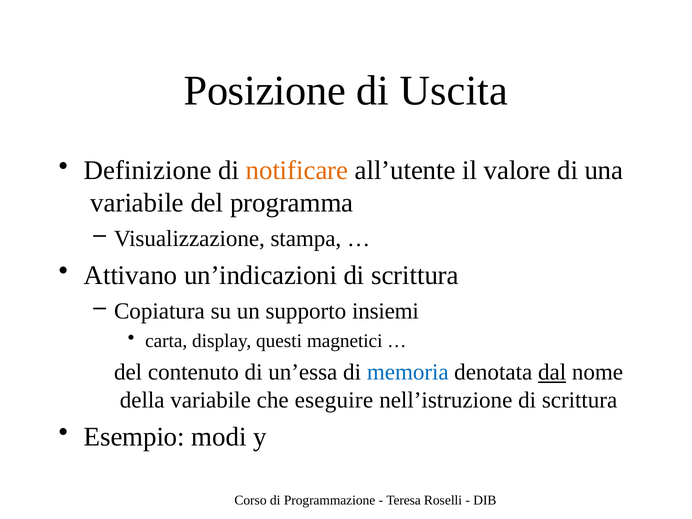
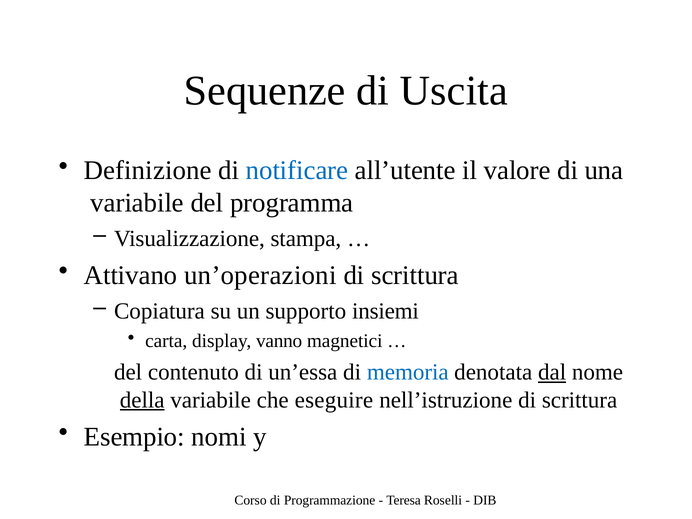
Posizione: Posizione -> Sequenze (265, 91)
notificare colour: orange -> blue (297, 171)
un’indicazioni: un’indicazioni -> un’operazioni (260, 275)
questi: questi -> vanno (279, 341)
della underline: none -> present (142, 400)
modi: modi -> nomi (219, 437)
